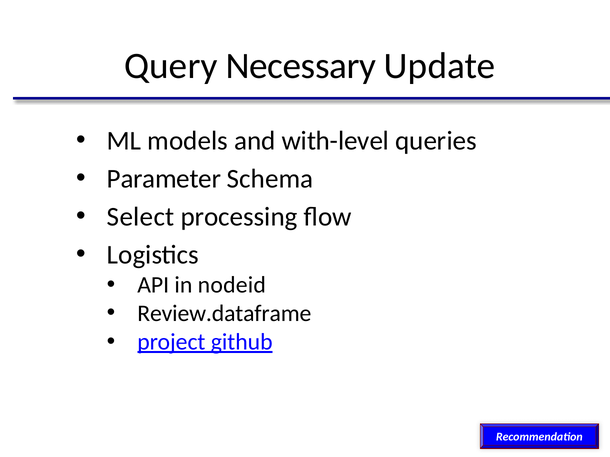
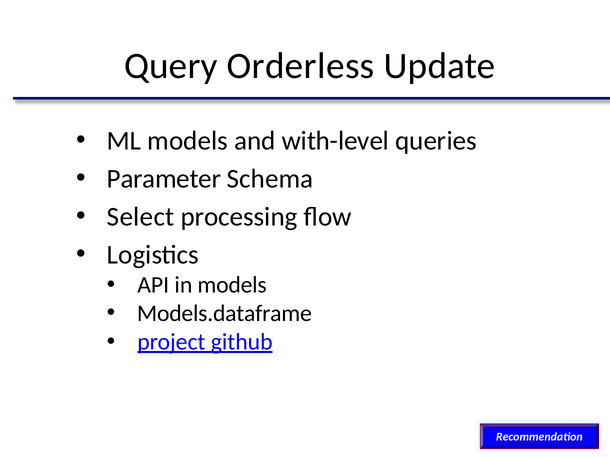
Necessary: Necessary -> Orderless (301, 66)
in nodeid: nodeid -> models (232, 285)
Review.dataframe: Review.dataframe -> Models.dataframe (224, 314)
